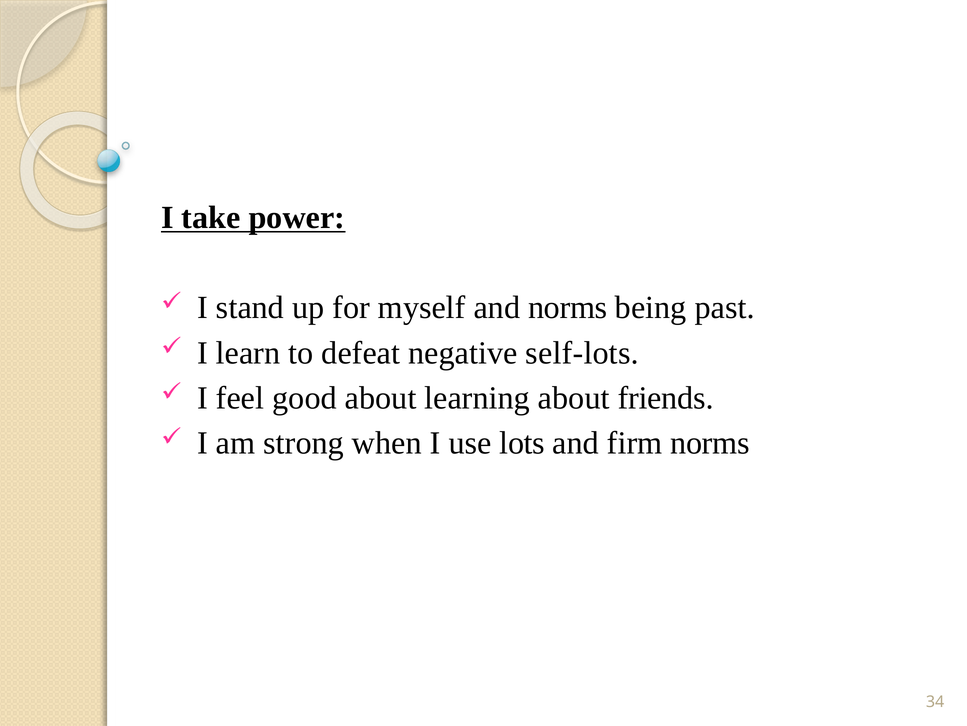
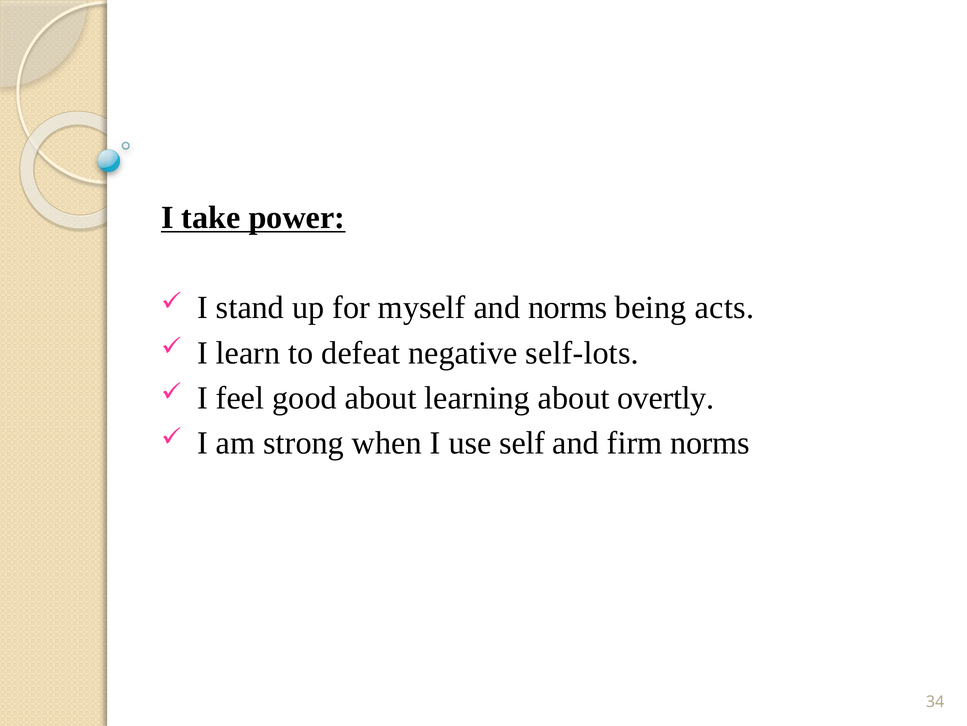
past: past -> acts (724, 307)
friends: friends -> overtly (666, 398)
lots: lots -> self (522, 443)
